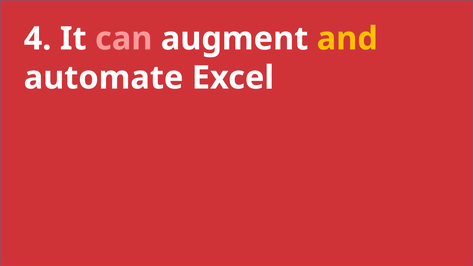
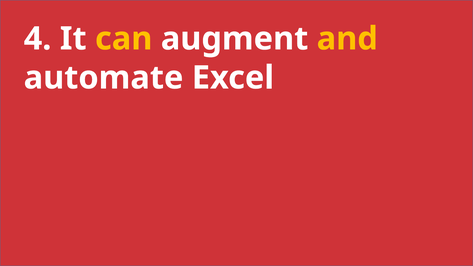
can colour: pink -> yellow (124, 39)
